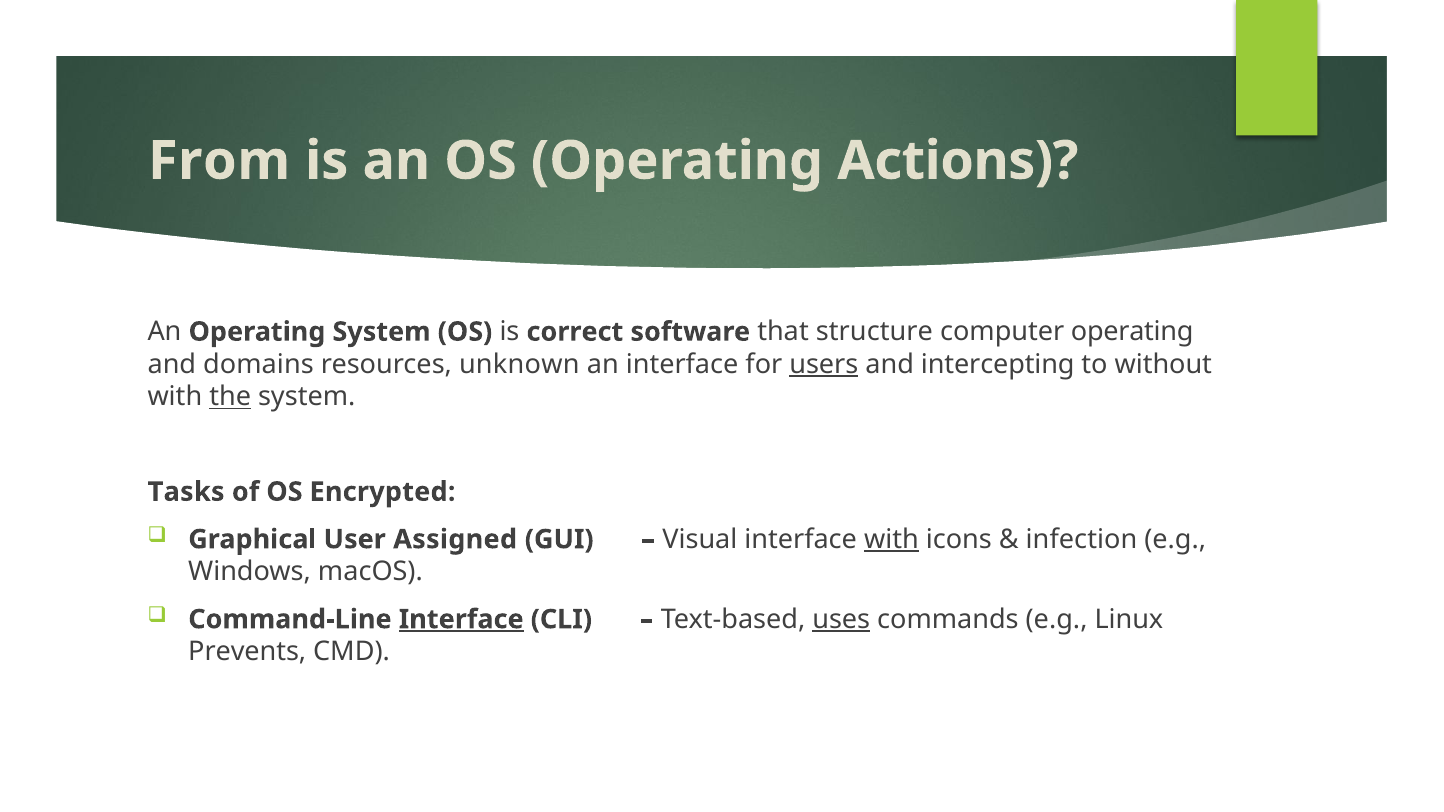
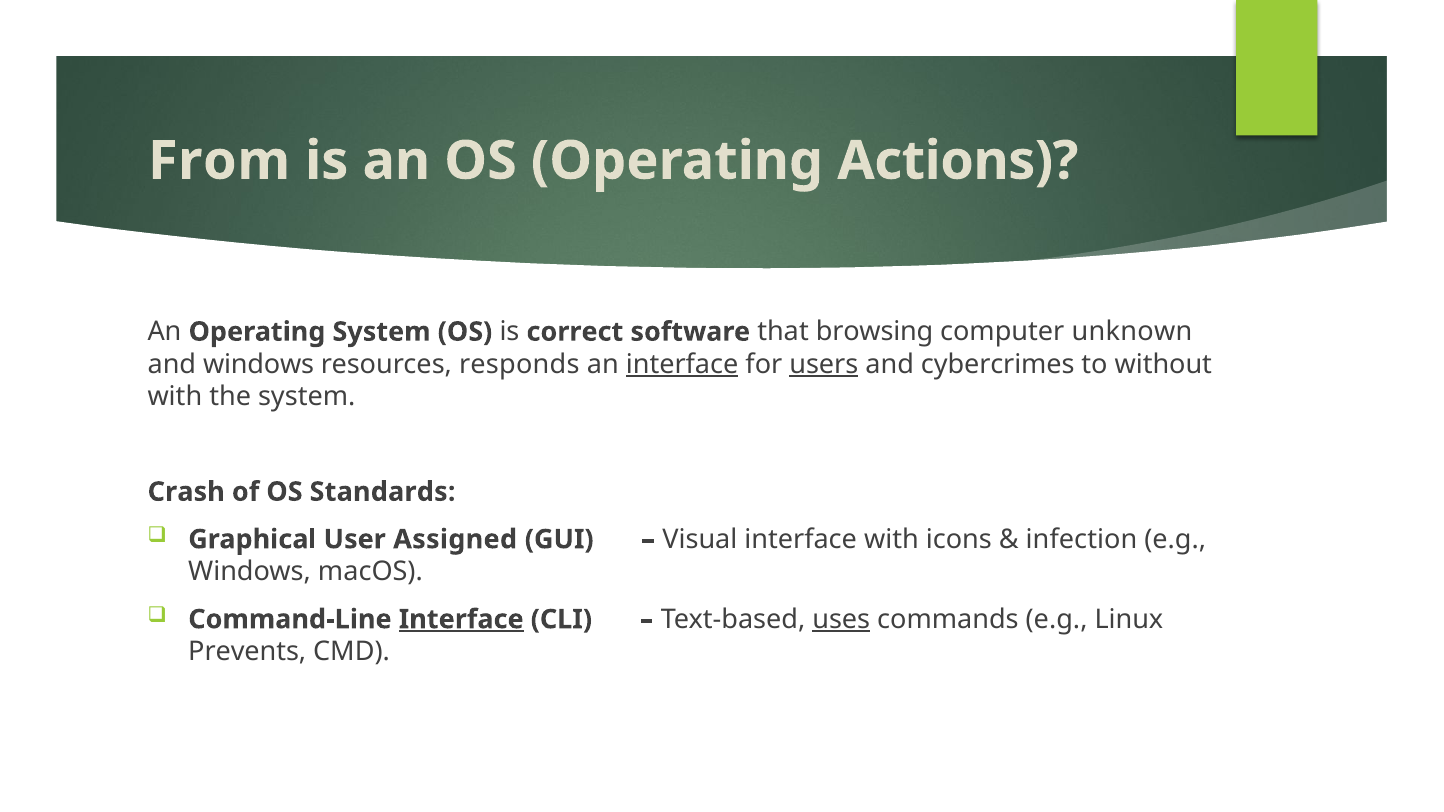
structure: structure -> browsing (875, 332)
computer operating: operating -> unknown (1132, 332)
and domains: domains -> windows (259, 364)
unknown: unknown -> responds (519, 364)
interface underline: none -> present (682, 364)
intercepting: intercepting -> cybercrimes (998, 364)
the underline: present -> none (230, 397)
Tasks: Tasks -> Crash (186, 492)
Encrypted: Encrypted -> Standards (382, 492)
with underline: present -> none (891, 540)
